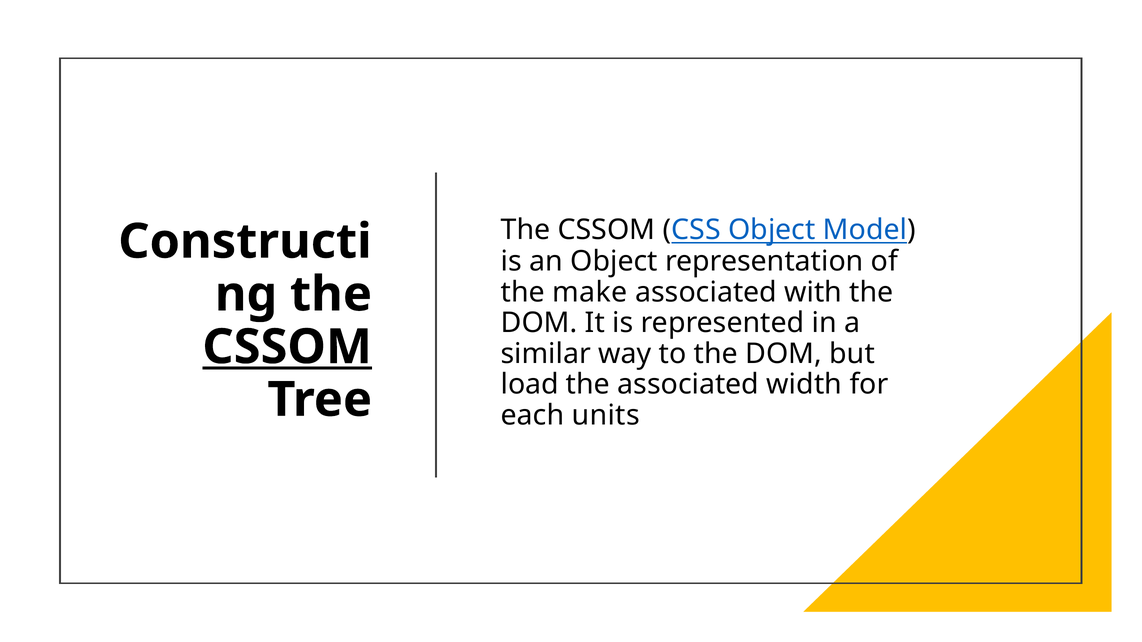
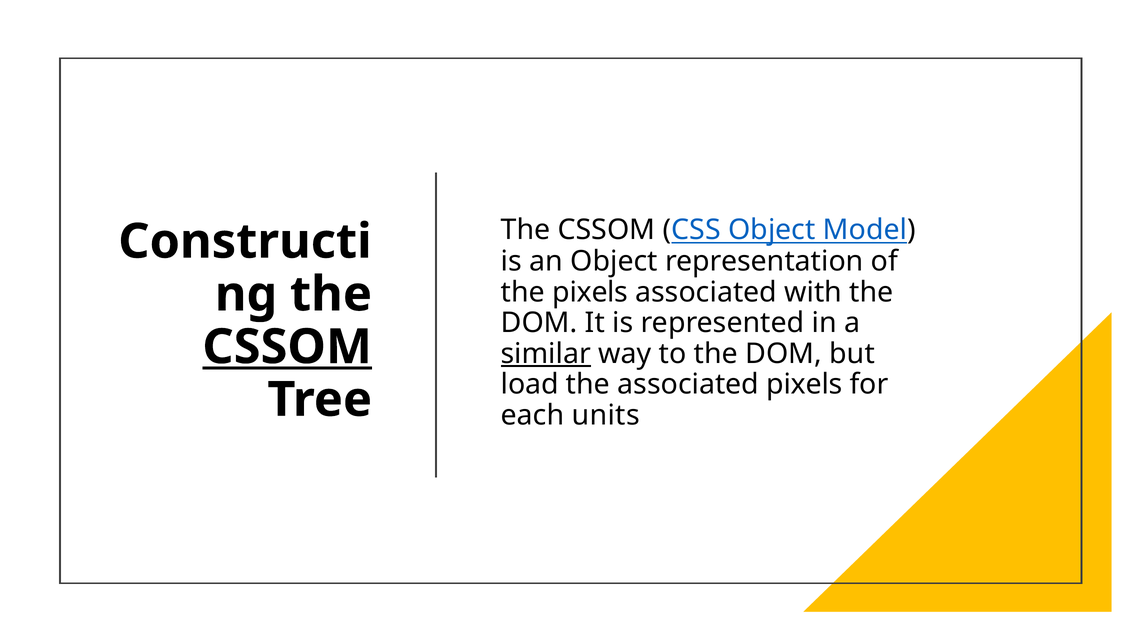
the make: make -> pixels (590, 292)
similar underline: none -> present (546, 354)
associated width: width -> pixels (804, 385)
